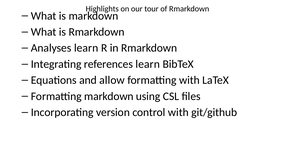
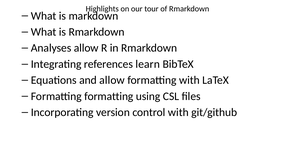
Analyses learn: learn -> allow (86, 48)
Formatting markdown: markdown -> formatting (109, 96)
